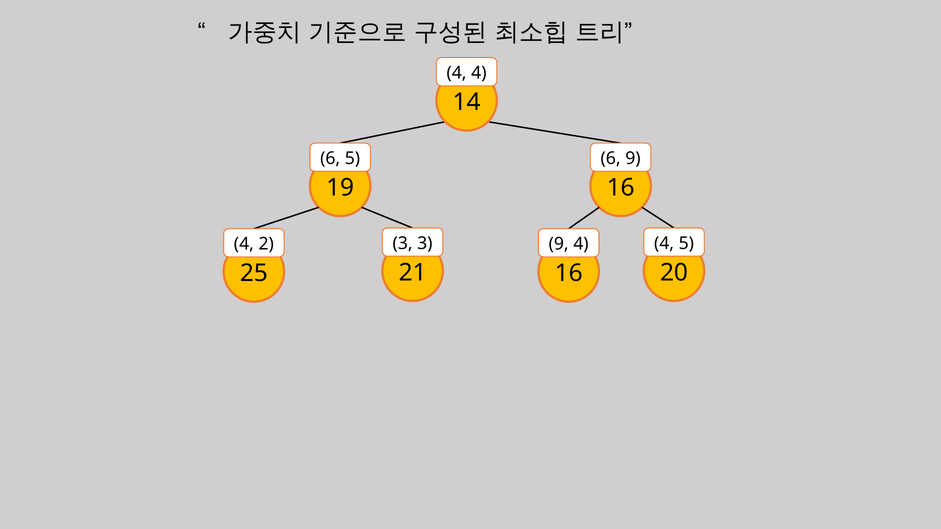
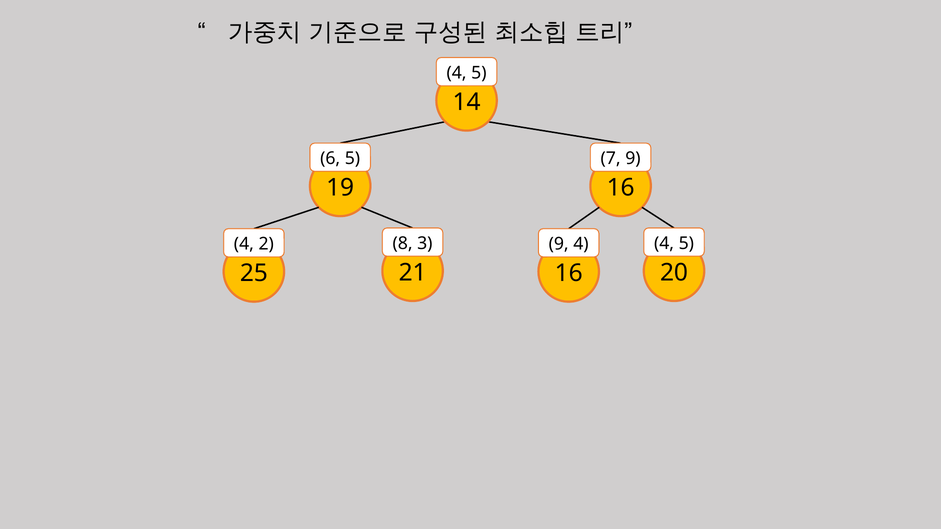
4: 4 -> 5 (479, 73)
6: 6 -> 7 (611, 159)
3: 3 -> 8 (403, 243)
